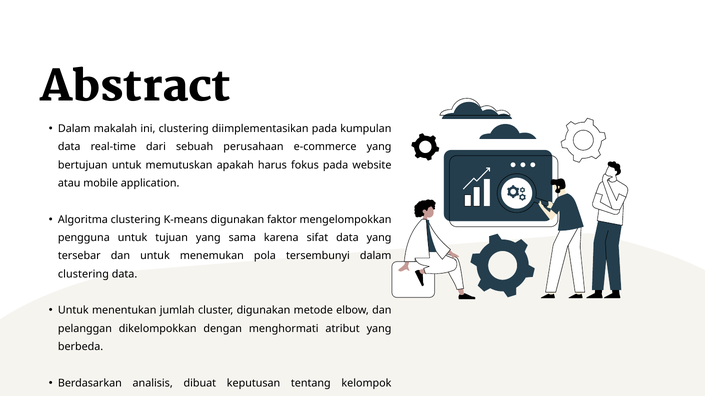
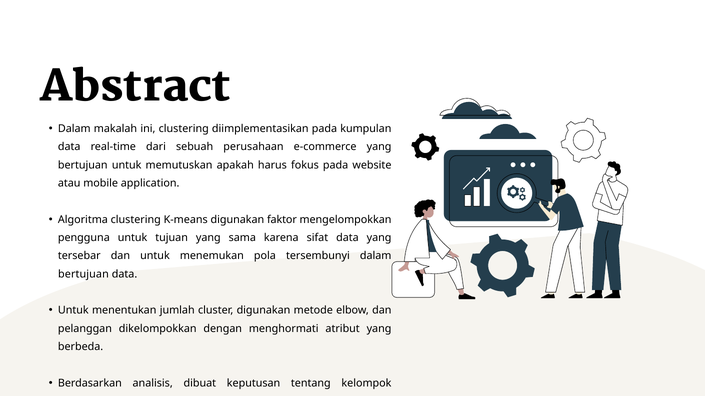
clustering: clustering -> bertujuan (83, 274)
